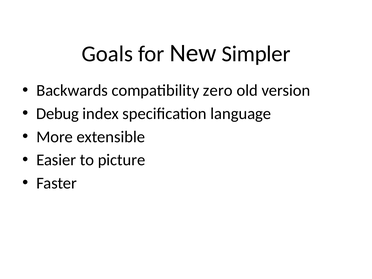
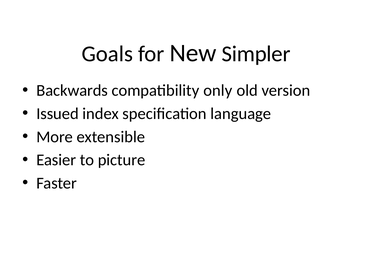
zero: zero -> only (218, 90)
Debug: Debug -> Issued (57, 114)
